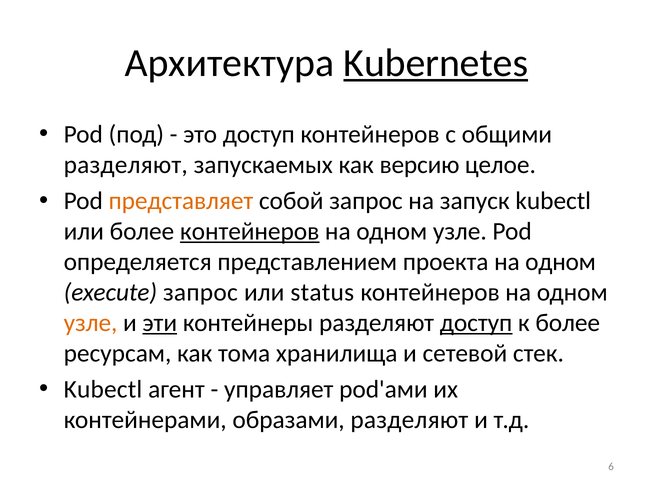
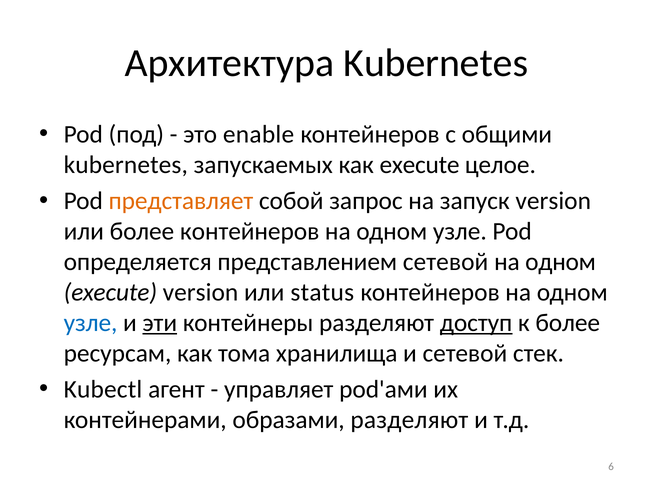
Kubernetes underline: present -> none (436, 63)
это доступ: доступ -> enable (259, 135)
разделяют: разделяют -> kubernetes (126, 165)
как версию: версию -> execute (420, 165)
запуск kubectl: kubectl -> version (553, 201)
контейнеров underline: present -> none (250, 232)
представлением проекта: проекта -> сетевой (446, 262)
execute запрос: запрос -> version (201, 293)
узле colour: orange -> blue (91, 323)
